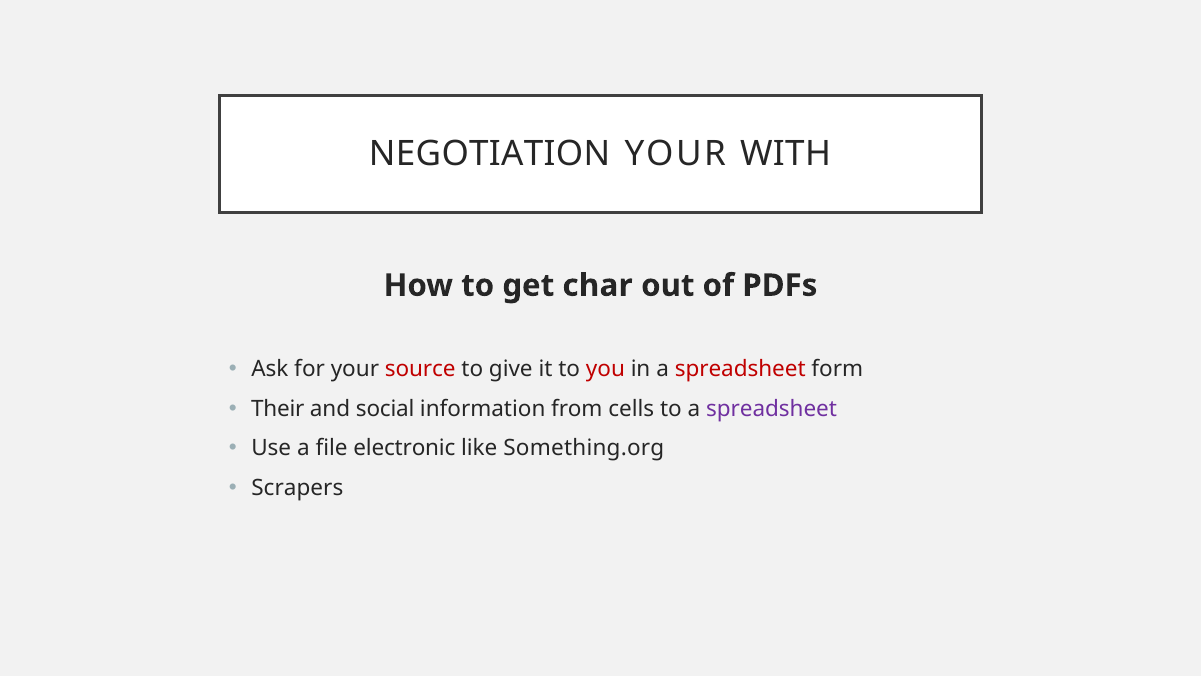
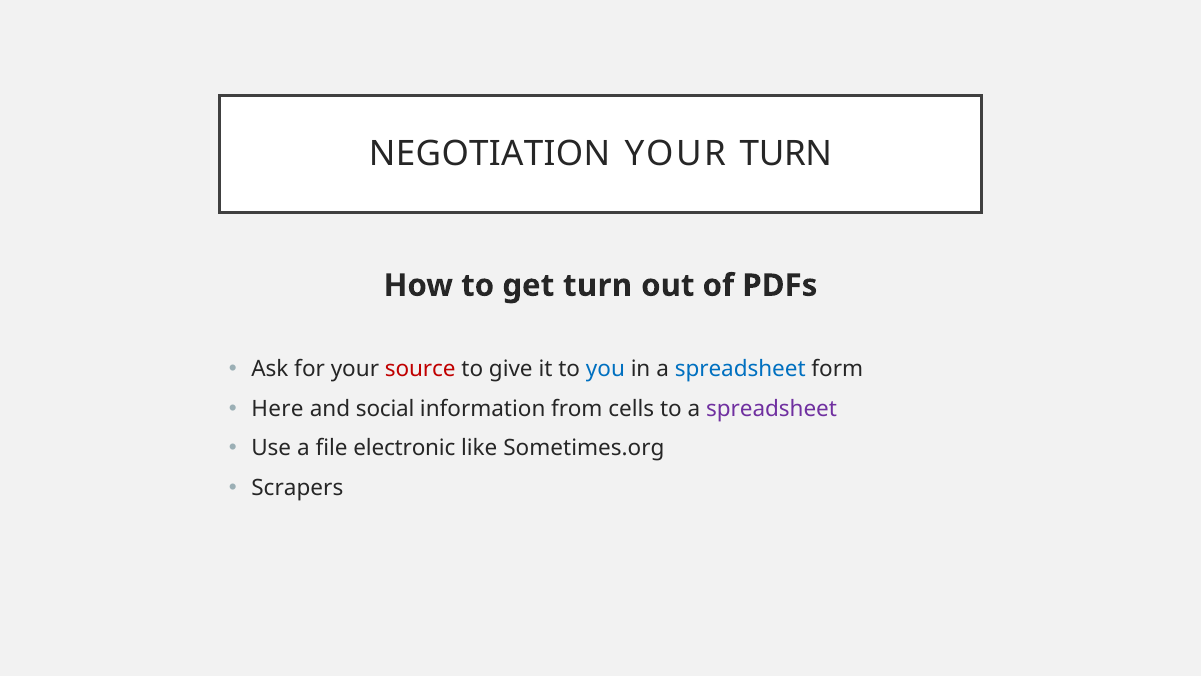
YOUR WITH: WITH -> TURN (786, 153)
get char: char -> turn (598, 285)
you colour: red -> blue (605, 369)
spreadsheet colour: red -> blue (740, 369)
Their: Their -> Here (278, 409)
Something.org: Something.org -> Sometimes.org (584, 448)
